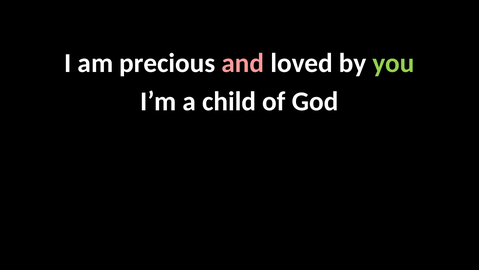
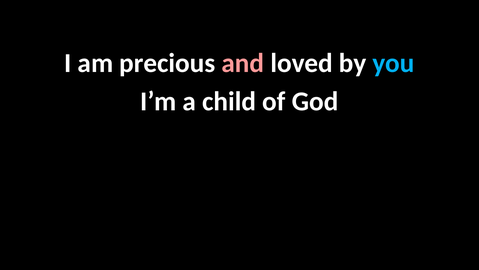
you colour: light green -> light blue (393, 63)
